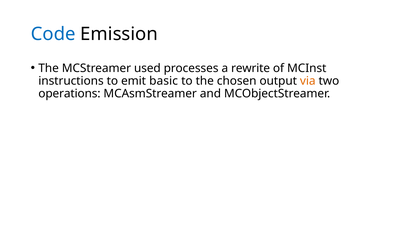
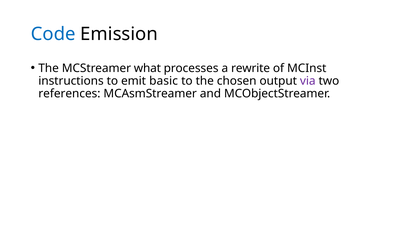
used: used -> what (147, 68)
via colour: orange -> purple (308, 81)
operations: operations -> references (69, 94)
